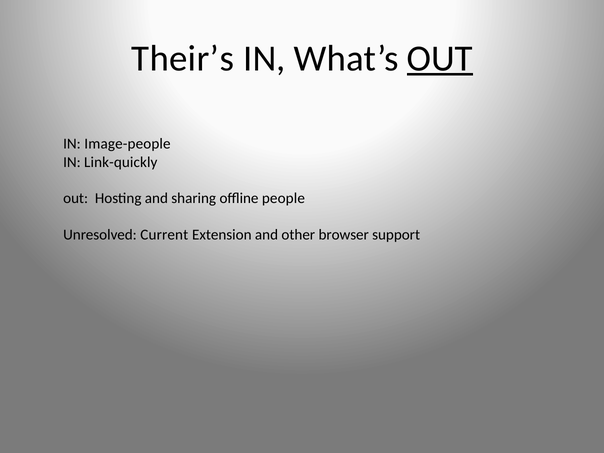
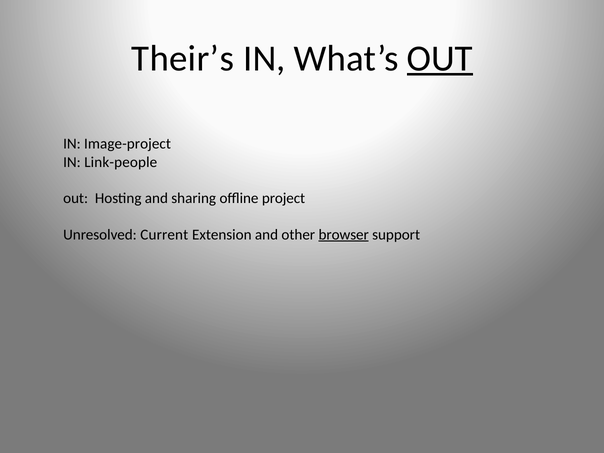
Image-people: Image-people -> Image-project (128, 144)
Link-quickly: Link-quickly -> Link-people (121, 162)
people: people -> project (284, 198)
browser underline: none -> present (344, 235)
